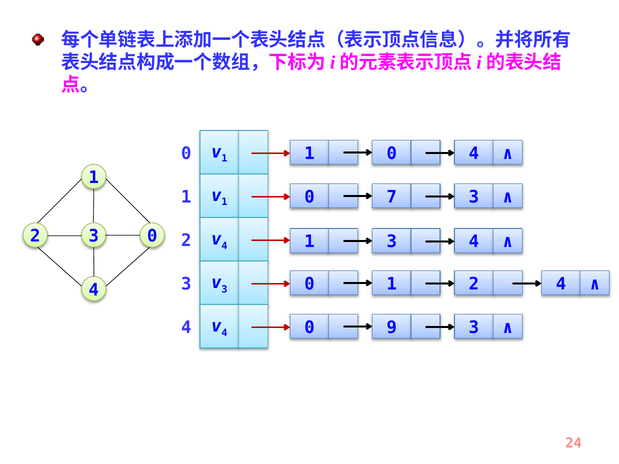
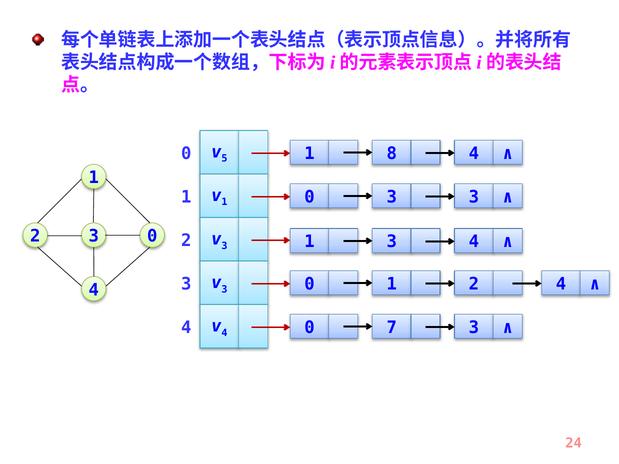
1: 1 -> 5 (224, 159)
0: 0 -> 8 (392, 154)
0 7: 7 -> 3 (392, 197)
4: 4 -> 3 (224, 246)
9: 9 -> 7 (392, 328)
